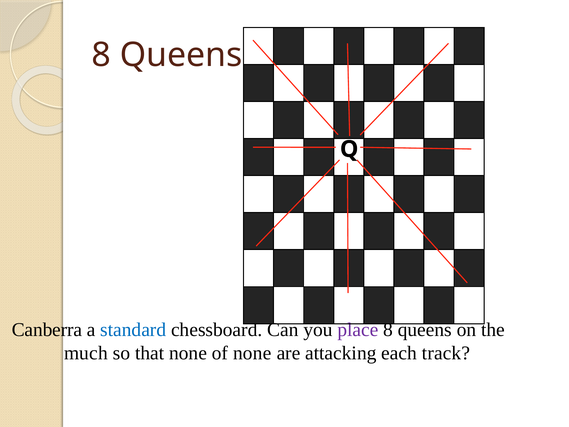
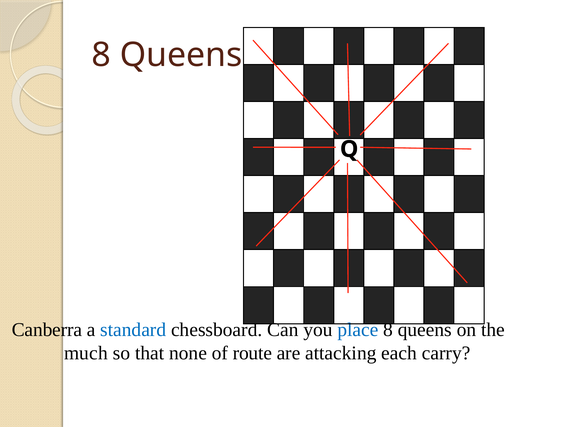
place colour: purple -> blue (358, 329)
of none: none -> route (252, 353)
track: track -> carry (446, 353)
